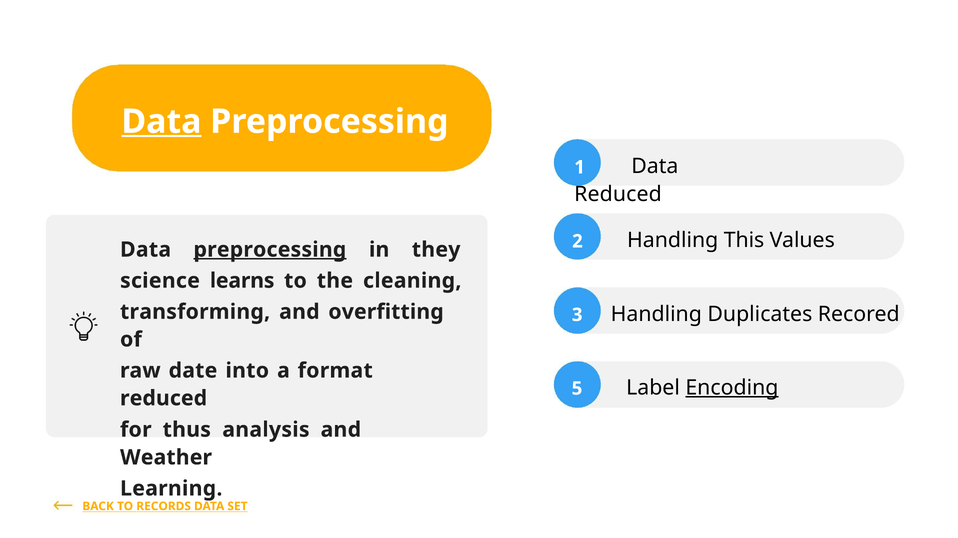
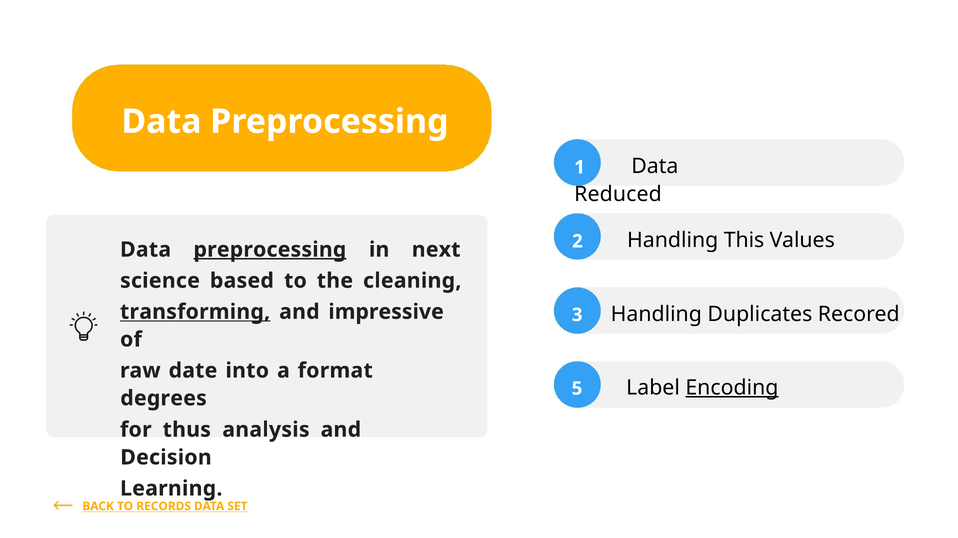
Data underline: present -> none (161, 122)
they: they -> next (436, 250)
learns: learns -> based (242, 281)
transforming underline: none -> present (195, 312)
overfitting: overfitting -> impressive (386, 312)
reduced: reduced -> degrees (164, 398)
Weather: Weather -> Decision (166, 458)
